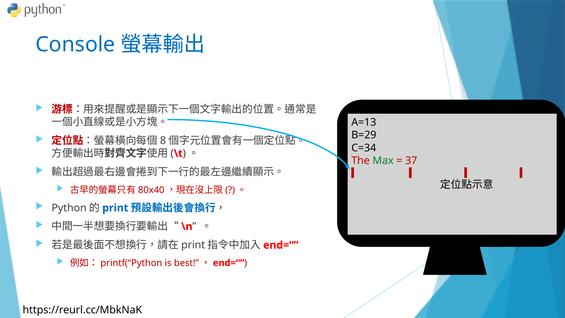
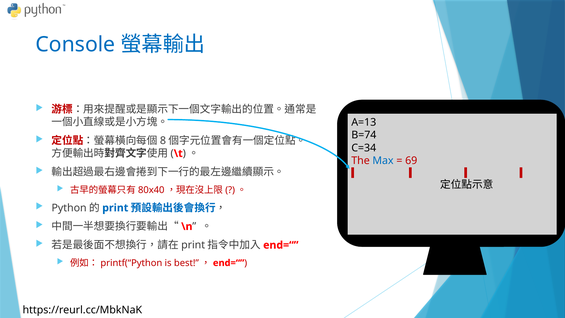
B=29: B=29 -> B=74 (364, 135)
Max colour: green -> blue (383, 160)
37: 37 -> 69 (411, 160)
